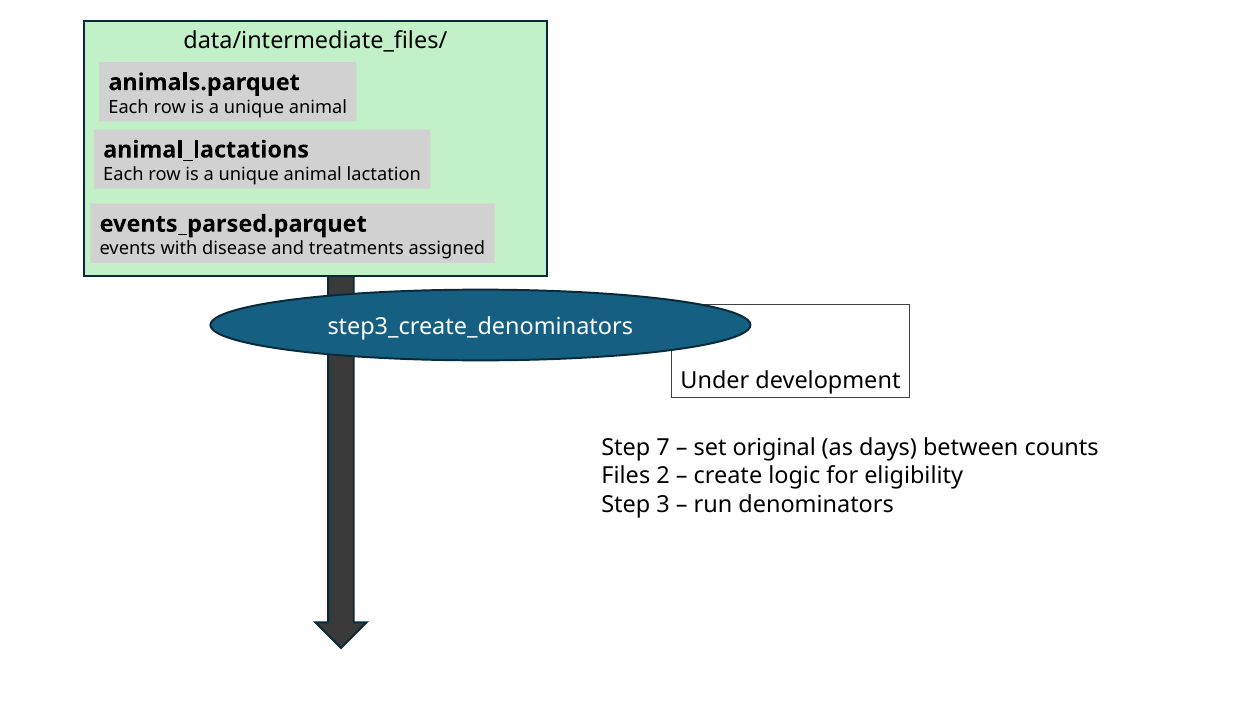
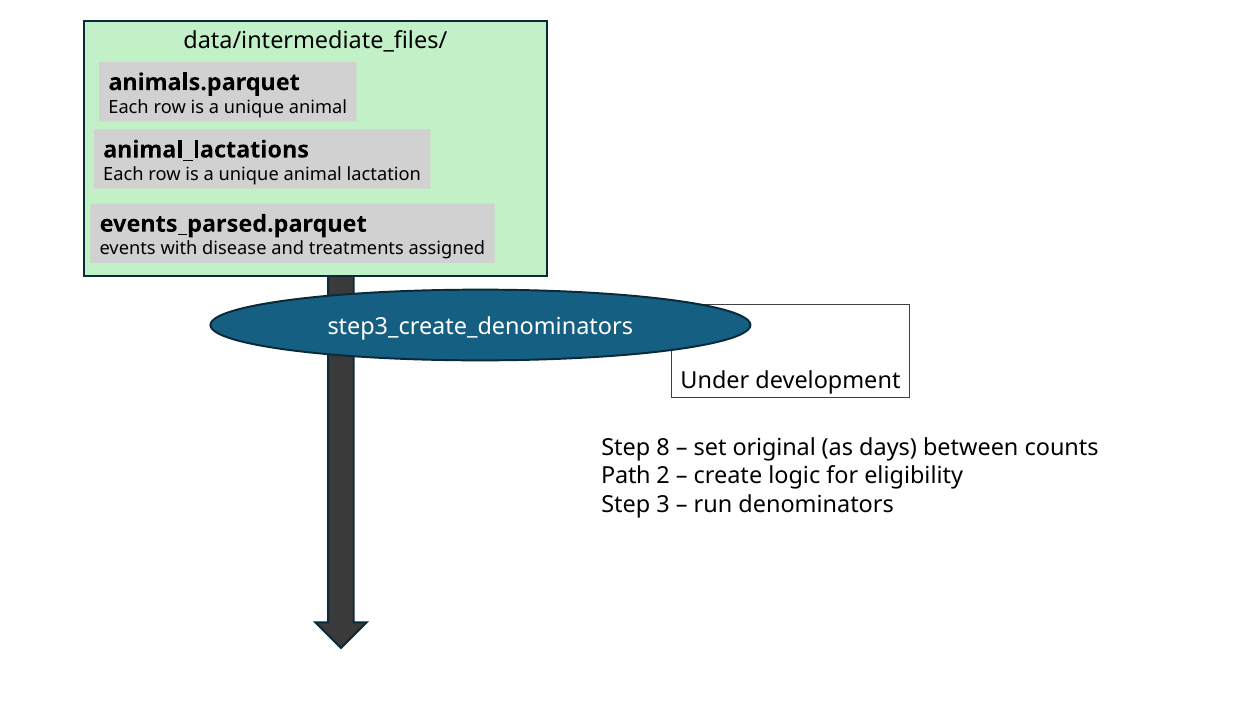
7: 7 -> 8 (663, 448)
Files: Files -> Path (626, 477)
